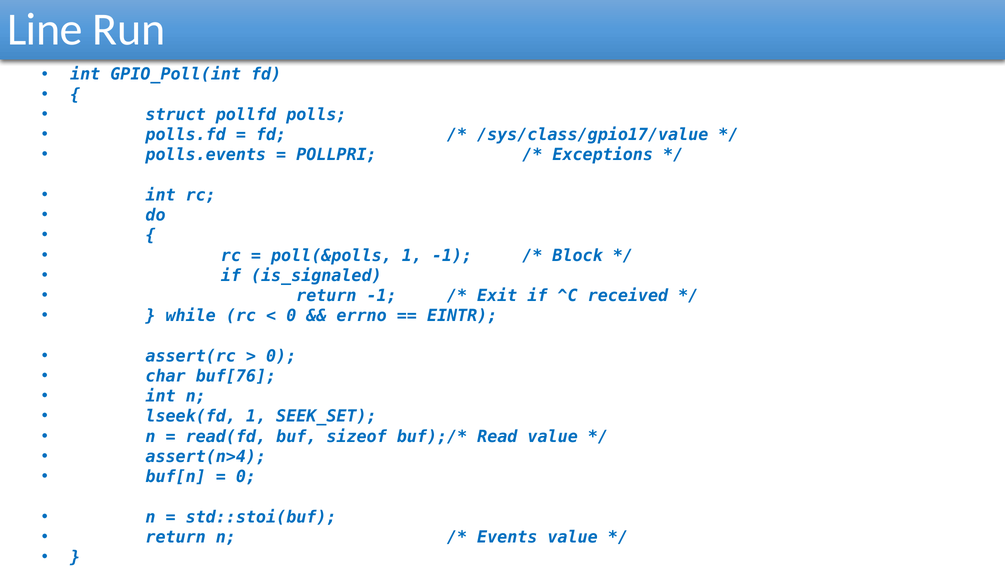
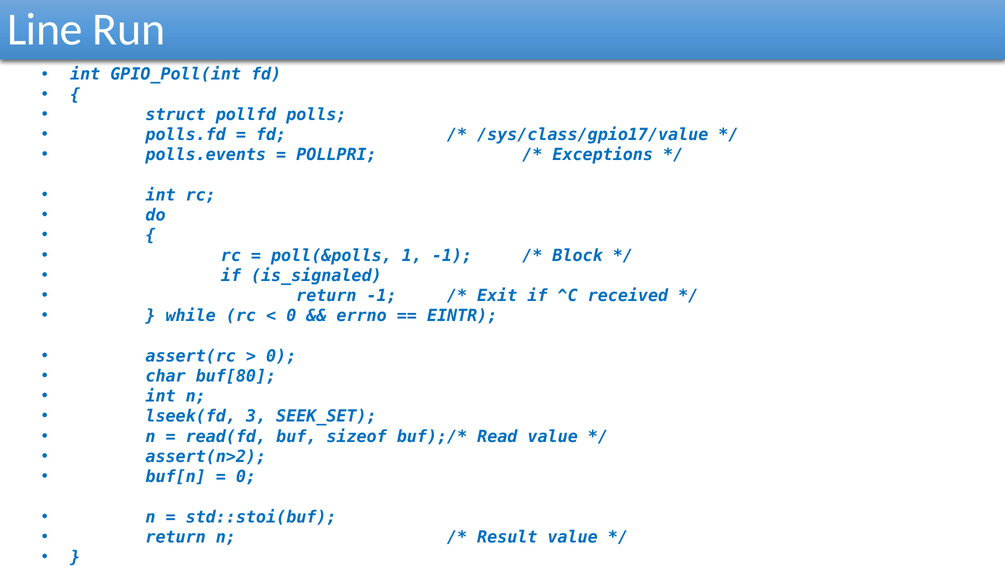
buf[76: buf[76 -> buf[80 (236, 376)
lseek(fd 1: 1 -> 3 (256, 416)
assert(n>4: assert(n>4 -> assert(n>2 (206, 456)
Events: Events -> Result (507, 536)
